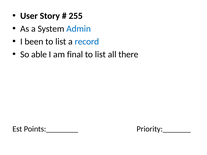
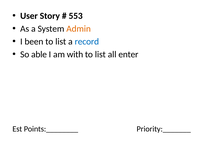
255: 255 -> 553 (76, 16)
Admin colour: blue -> orange (79, 29)
final: final -> with (75, 55)
there: there -> enter (128, 55)
